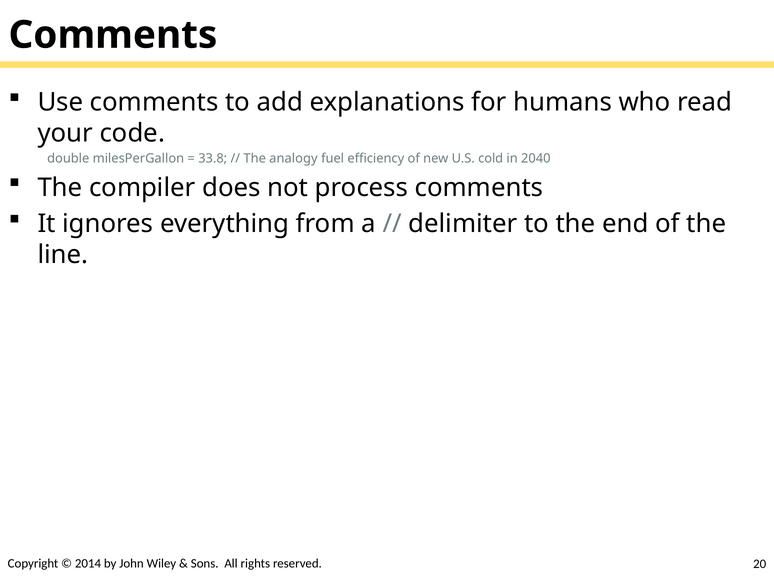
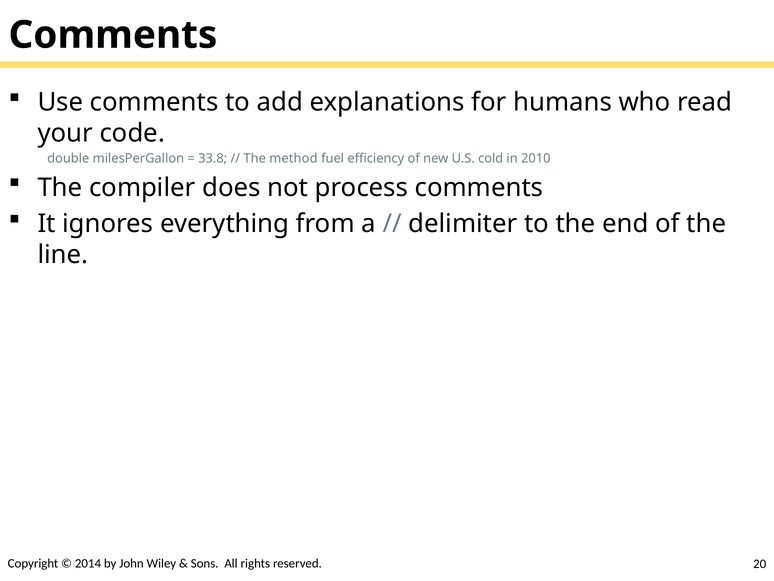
analogy: analogy -> method (293, 158)
2040: 2040 -> 2010 (536, 158)
